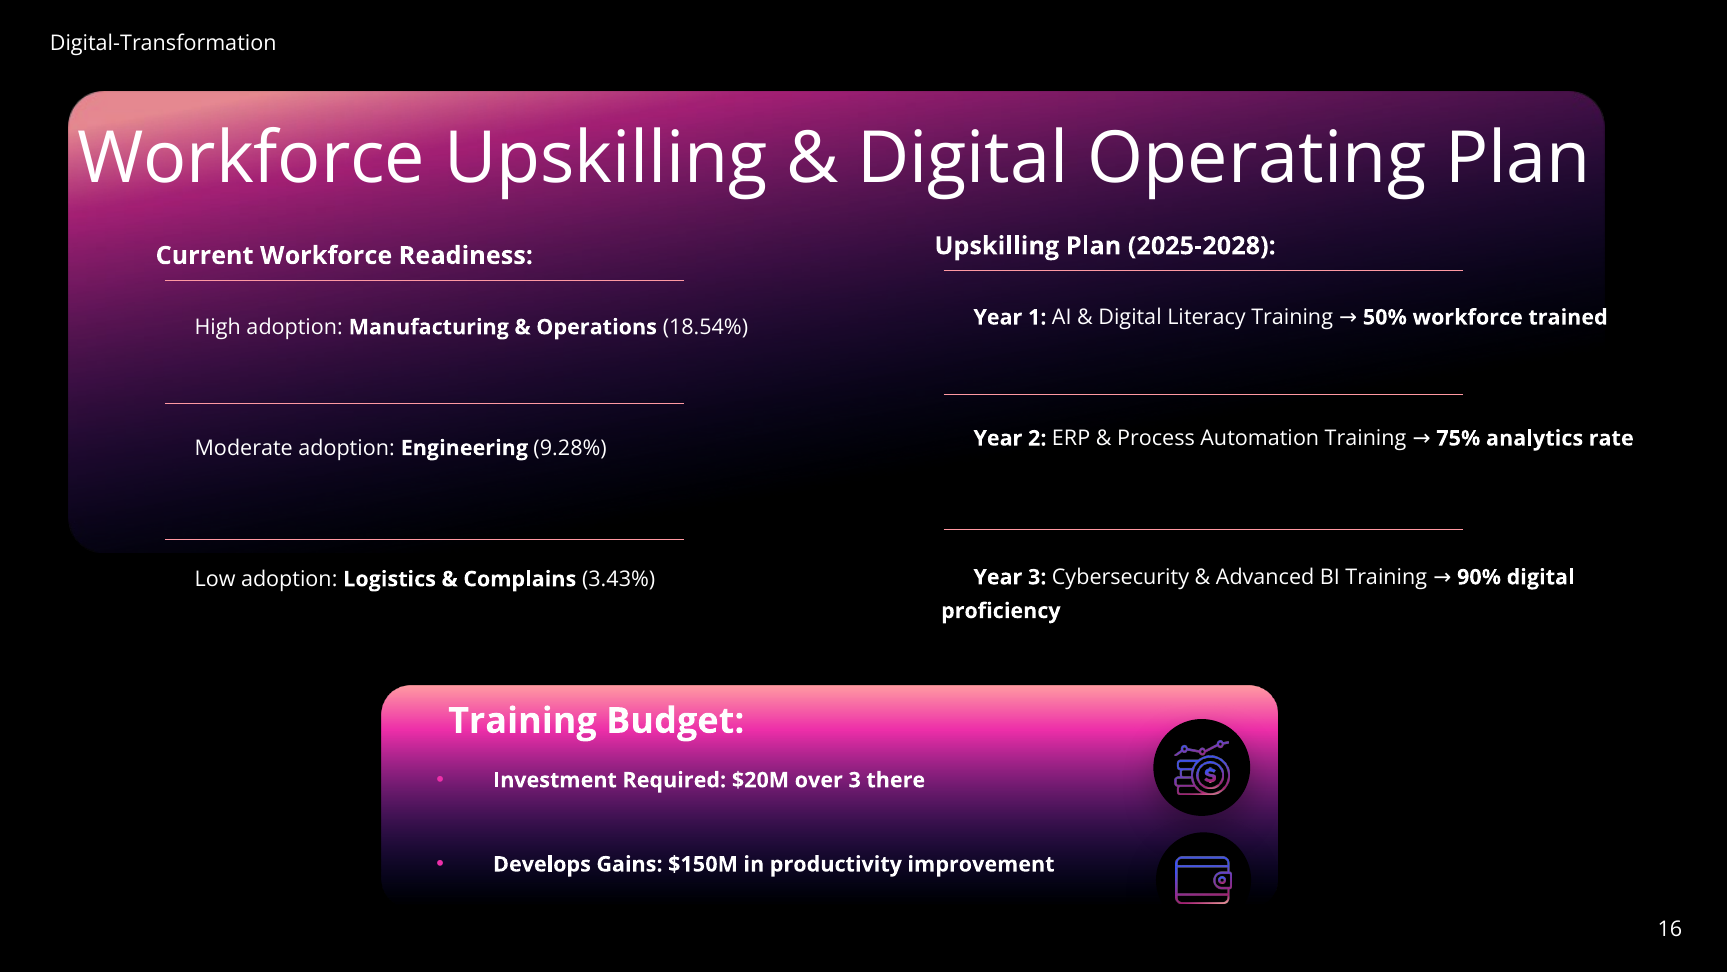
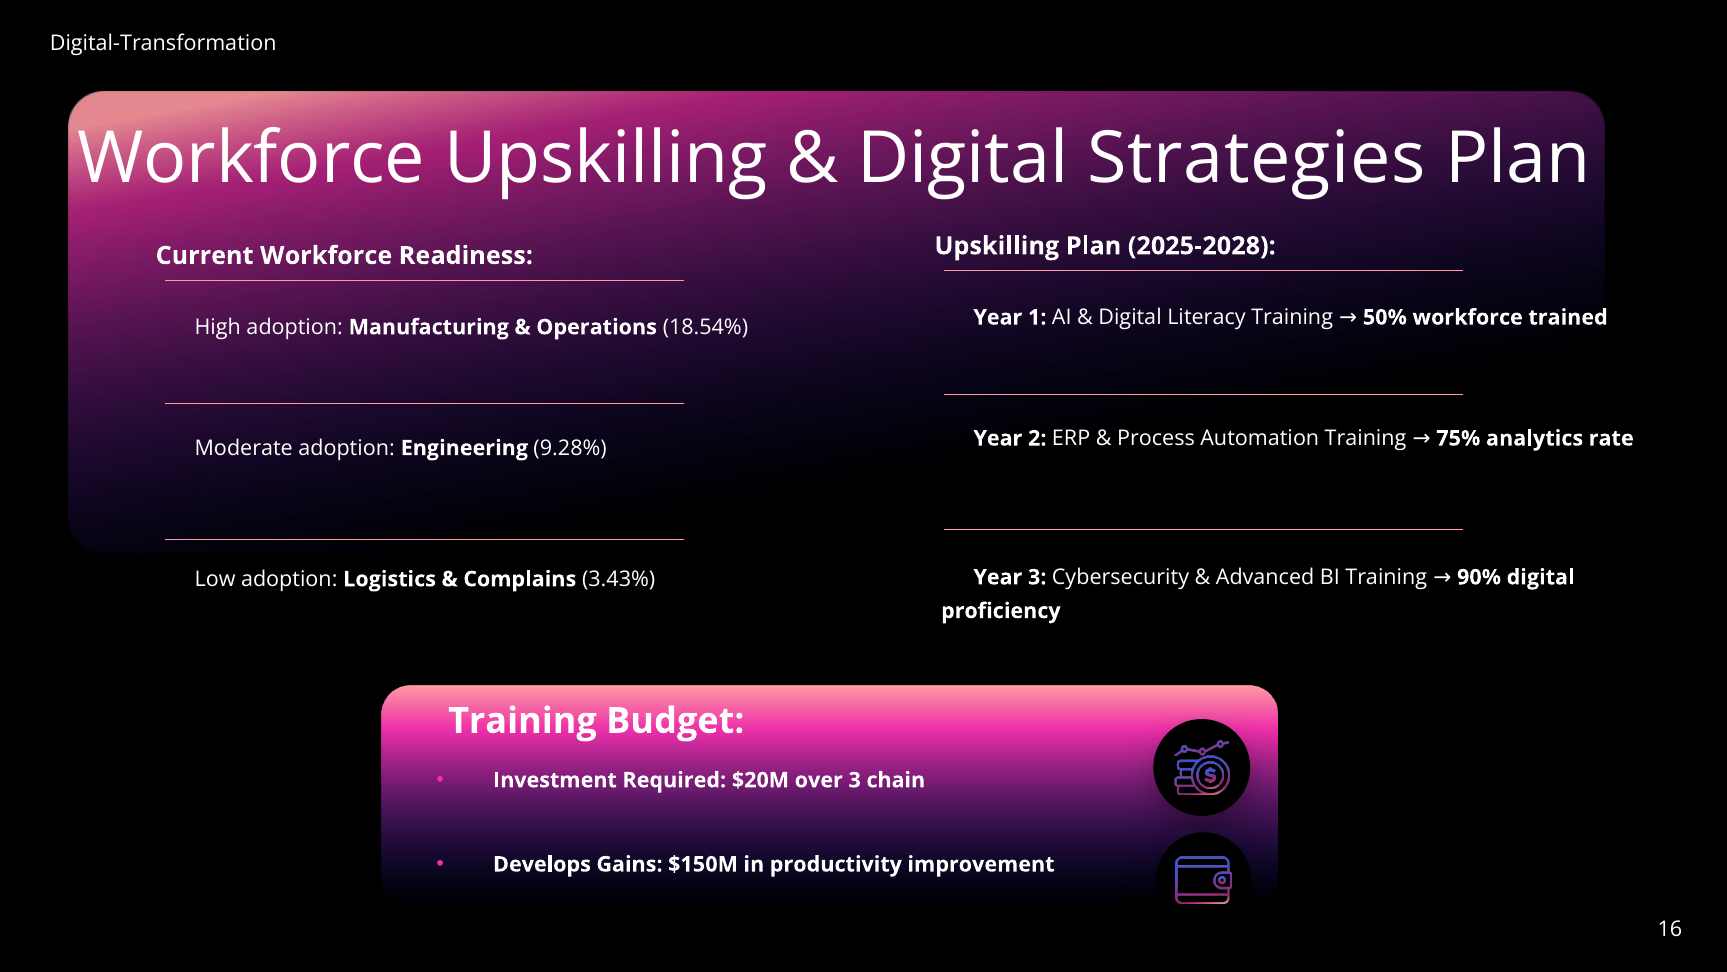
Operating: Operating -> Strategies (1257, 159)
there: there -> chain (896, 780)
